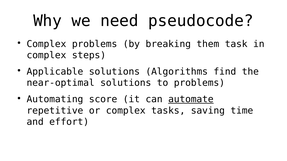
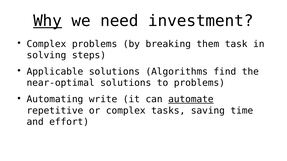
Why underline: none -> present (48, 21)
pseudocode: pseudocode -> investment (201, 21)
complex: complex -> solving (46, 55)
score: score -> write (103, 100)
